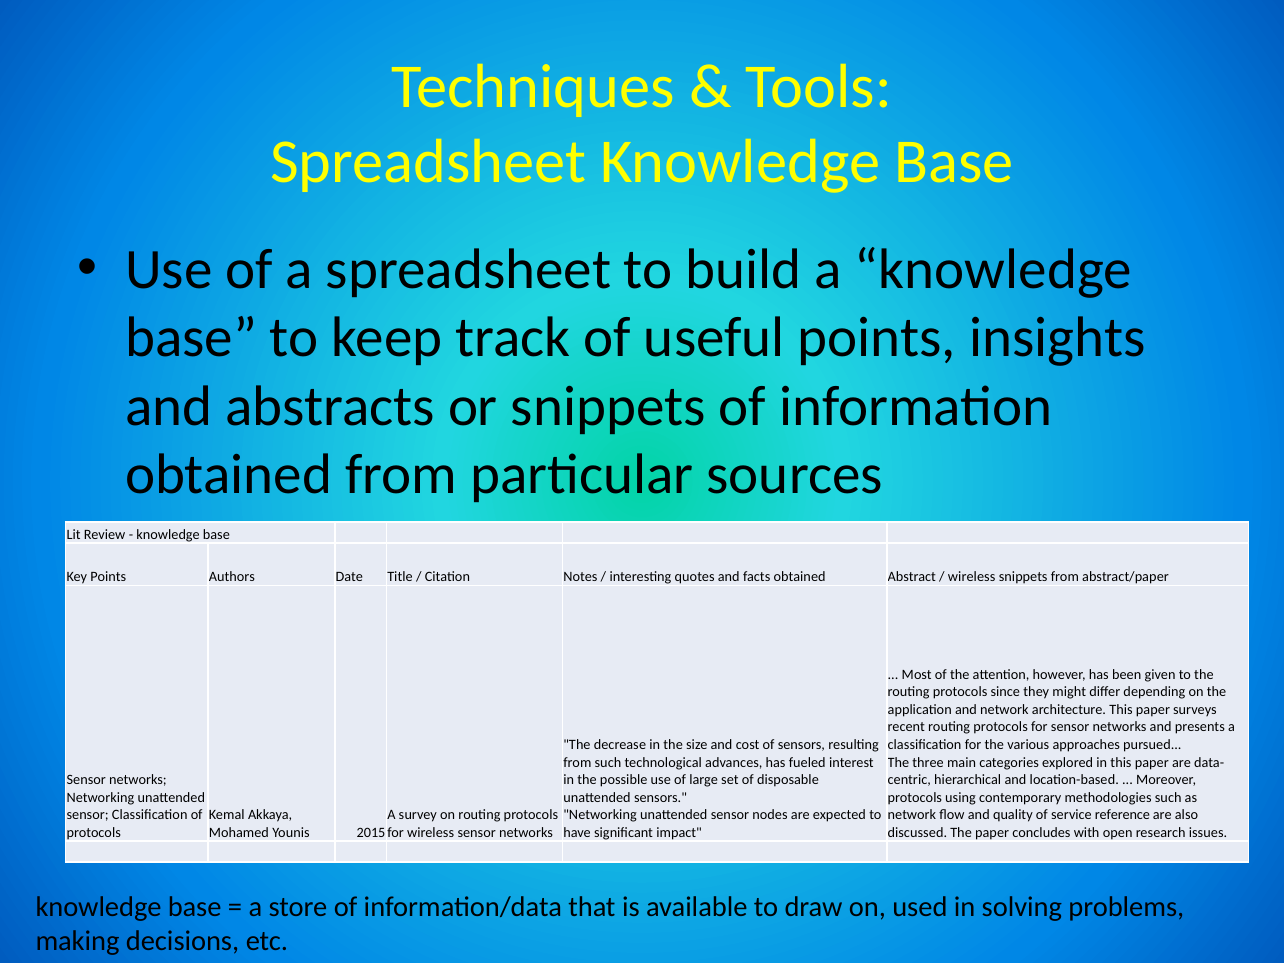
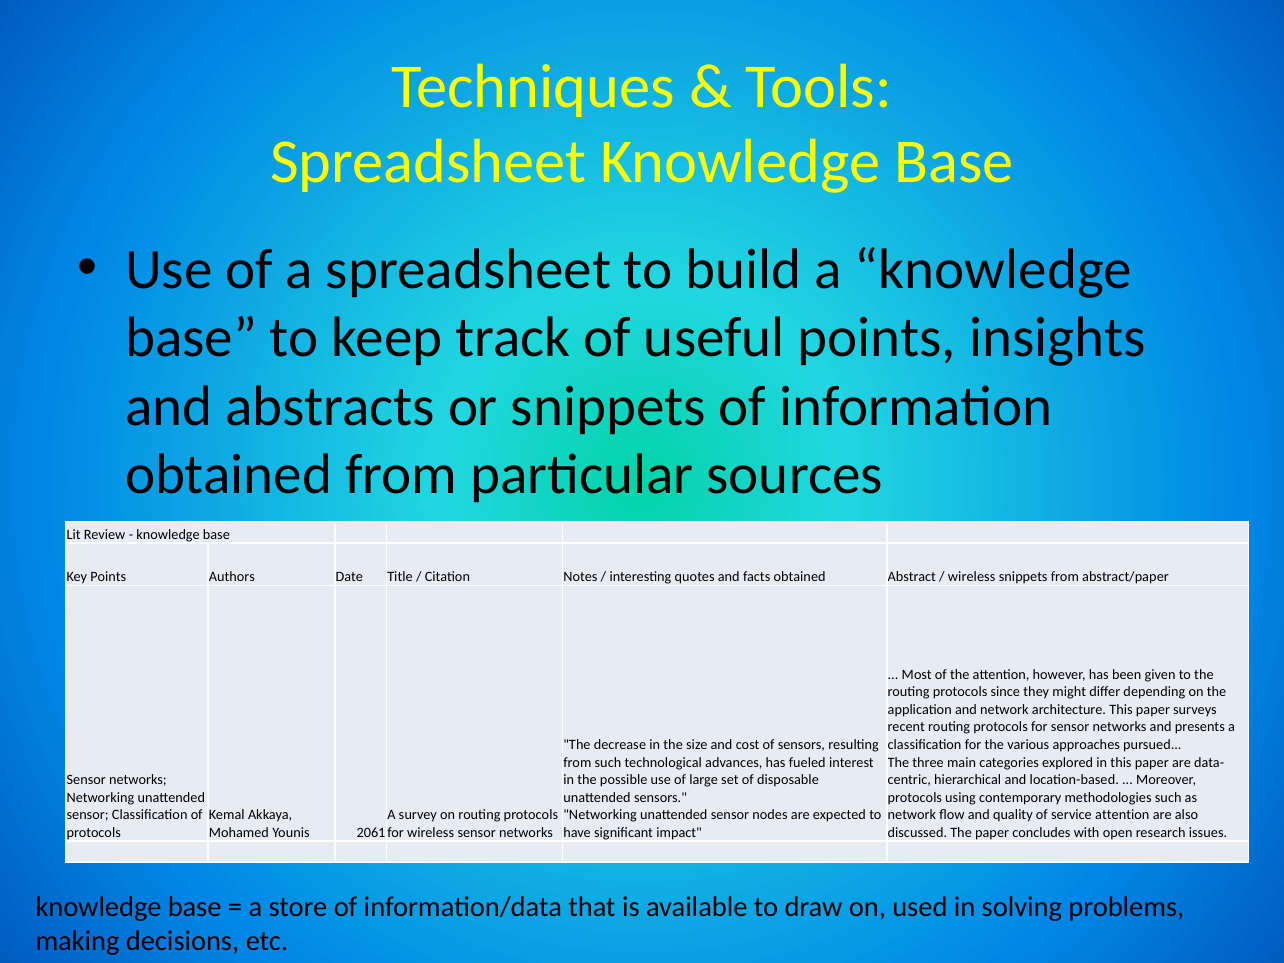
service reference: reference -> attention (1122, 815)
2015: 2015 -> 2061 (371, 832)
